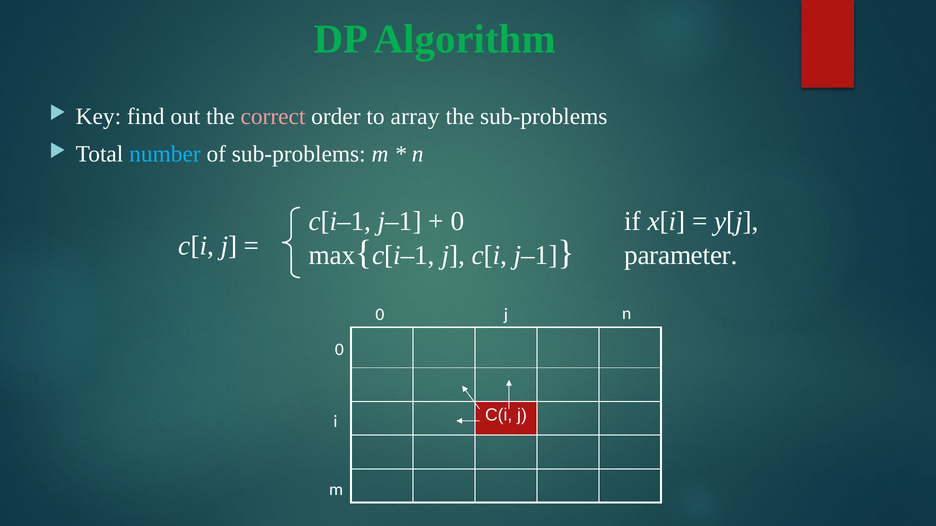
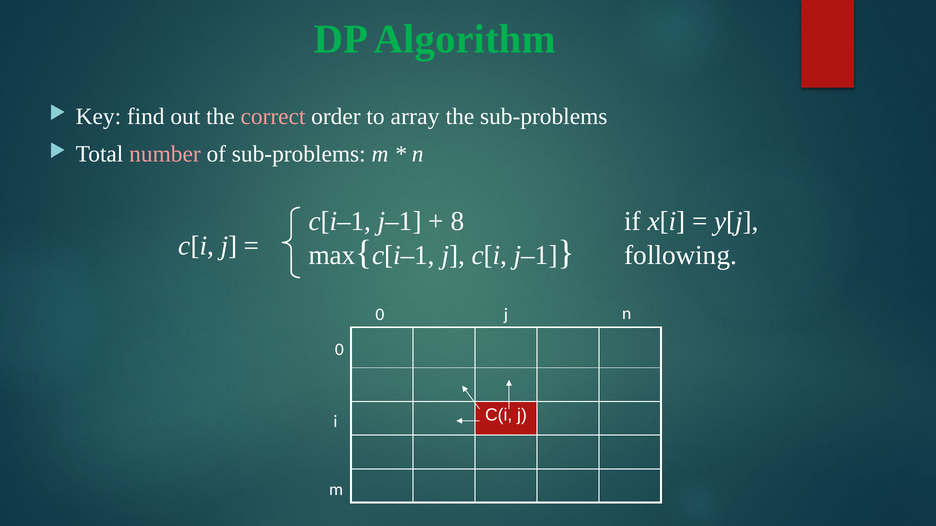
number colour: light blue -> pink (165, 154)
0: 0 -> 8 (457, 221)
parameter: parameter -> following (681, 256)
